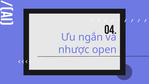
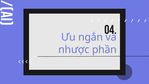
open: open -> phần (104, 49)
